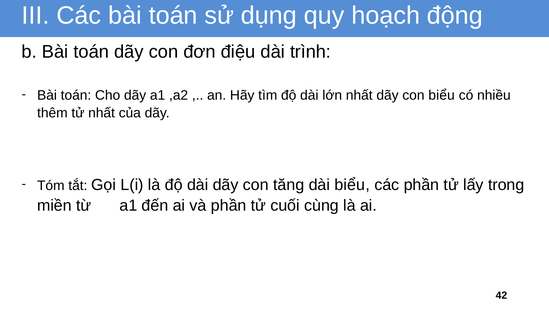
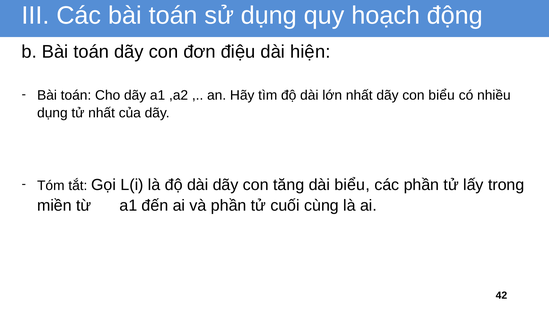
trình: trình -> hiện (310, 52)
thêm: thêm -> dụng (52, 113)
